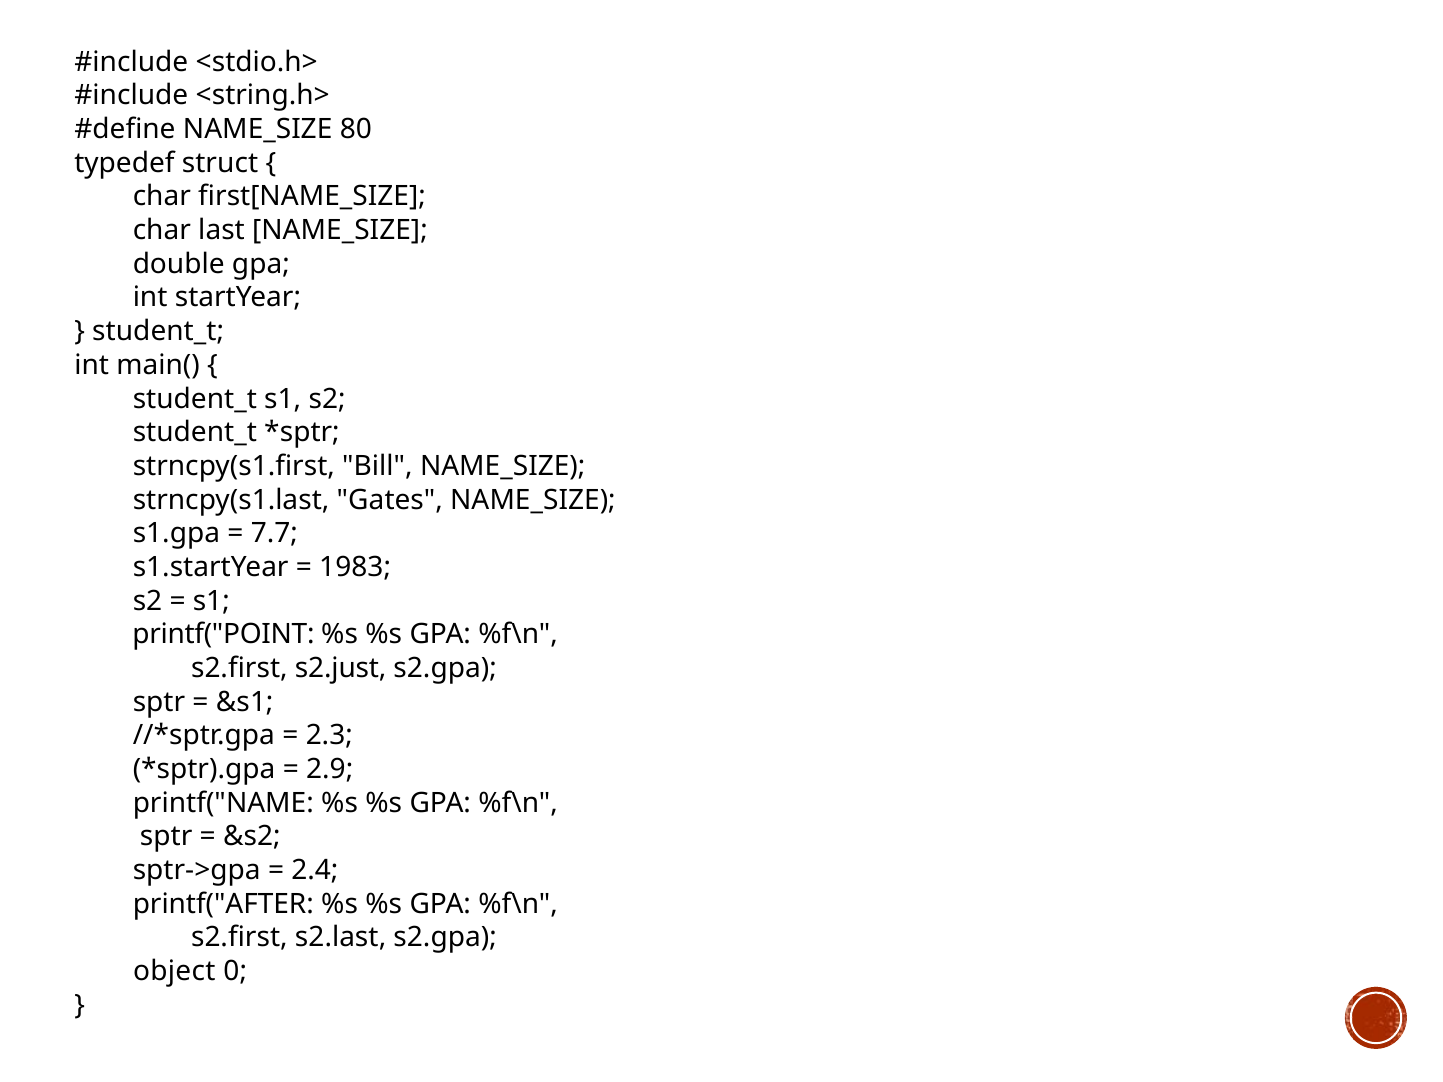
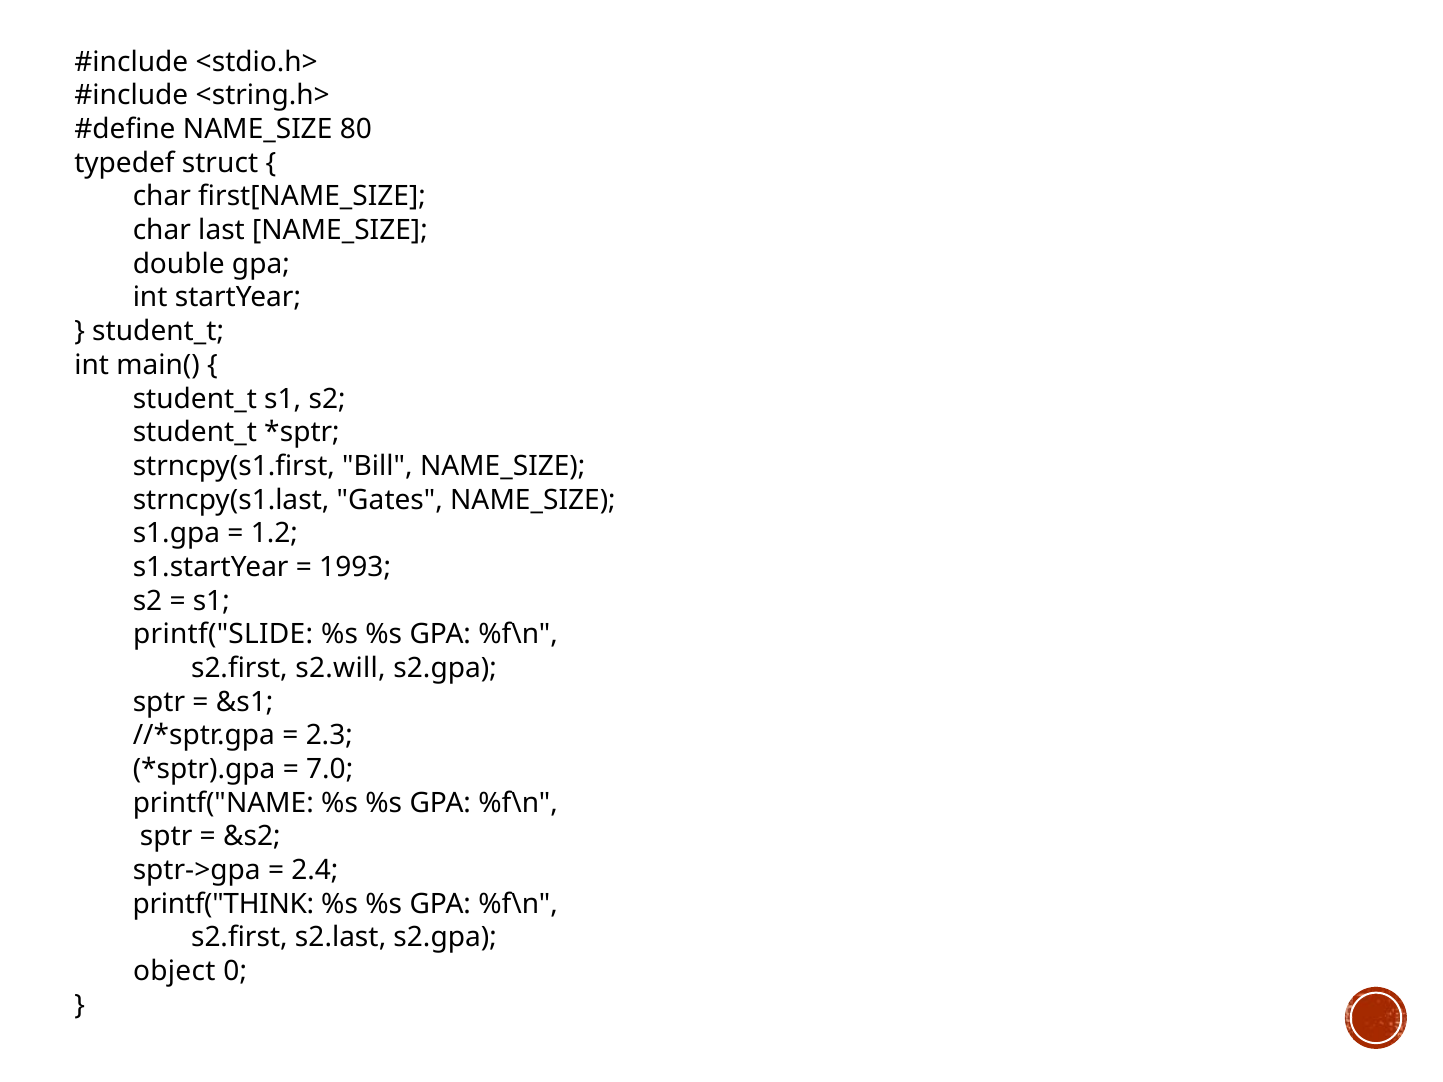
7.7: 7.7 -> 1.2 (274, 534)
1983: 1983 -> 1993 (355, 567)
printf("POINT: printf("POINT -> printf("SLIDE (223, 635)
s2.just: s2.just -> s2.will (340, 668)
2.9: 2.9 -> 7.0 (330, 769)
printf("AFTER: printf("AFTER -> printf("THINK (223, 904)
